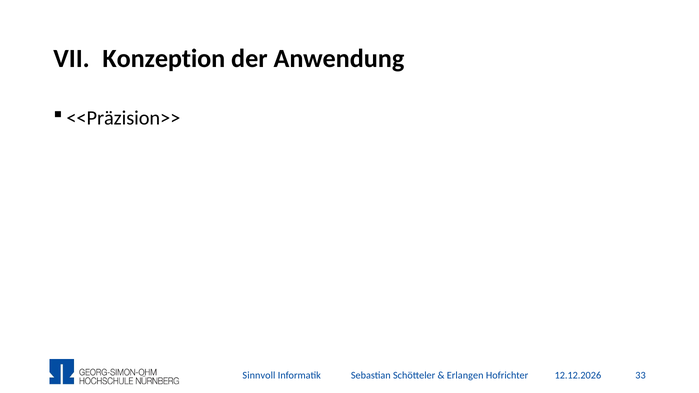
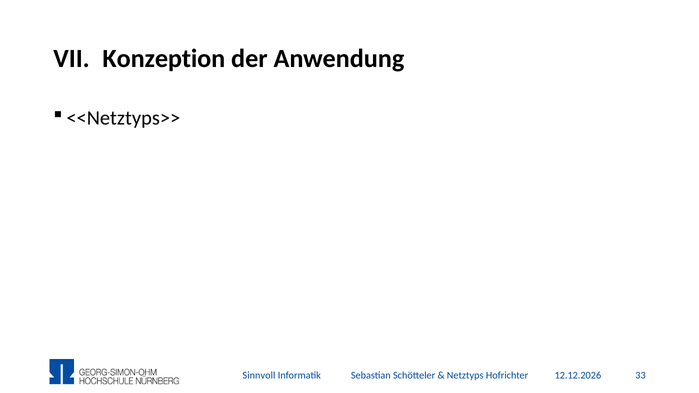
<<Präzision>>: <<Präzision>> -> <<Netztyps>> (123, 118)
Erlangen: Erlangen -> Netztyps (465, 375)
